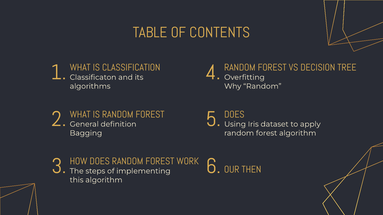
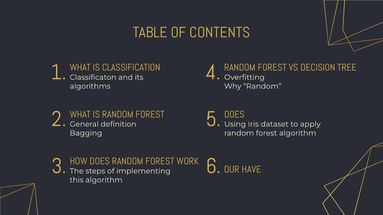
THEN: THEN -> HAVE (251, 170)
